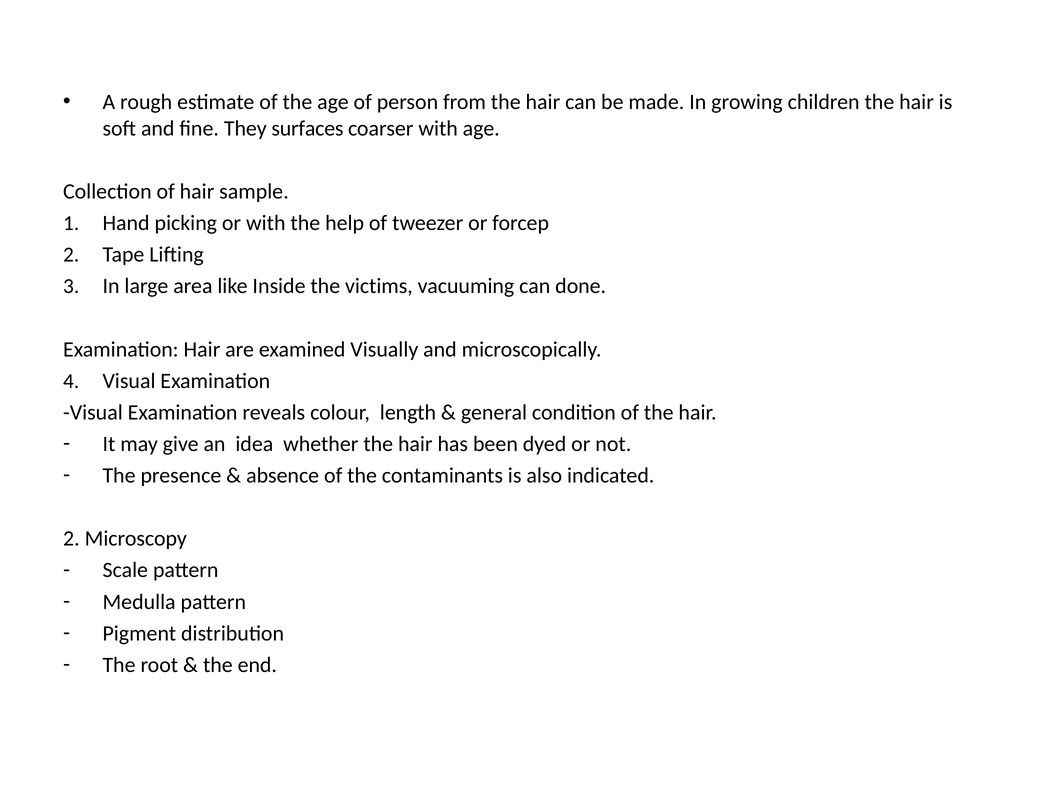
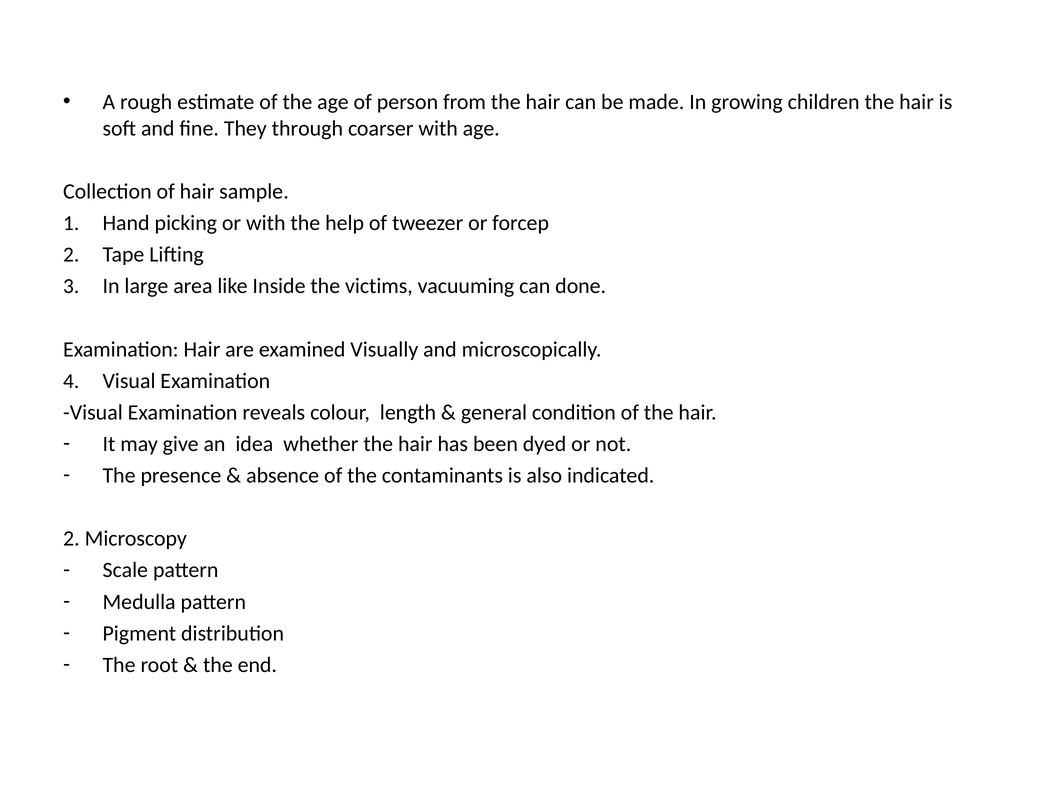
surfaces: surfaces -> through (307, 128)
